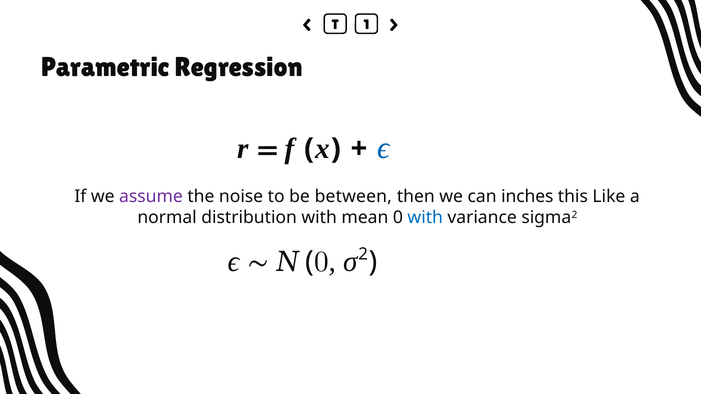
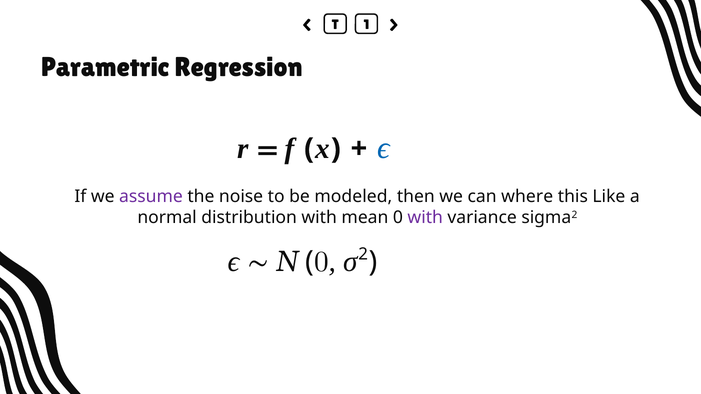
between: between -> modeled (353, 197)
inches: inches -> where (527, 197)
with colour: blue -> purple (425, 218)
